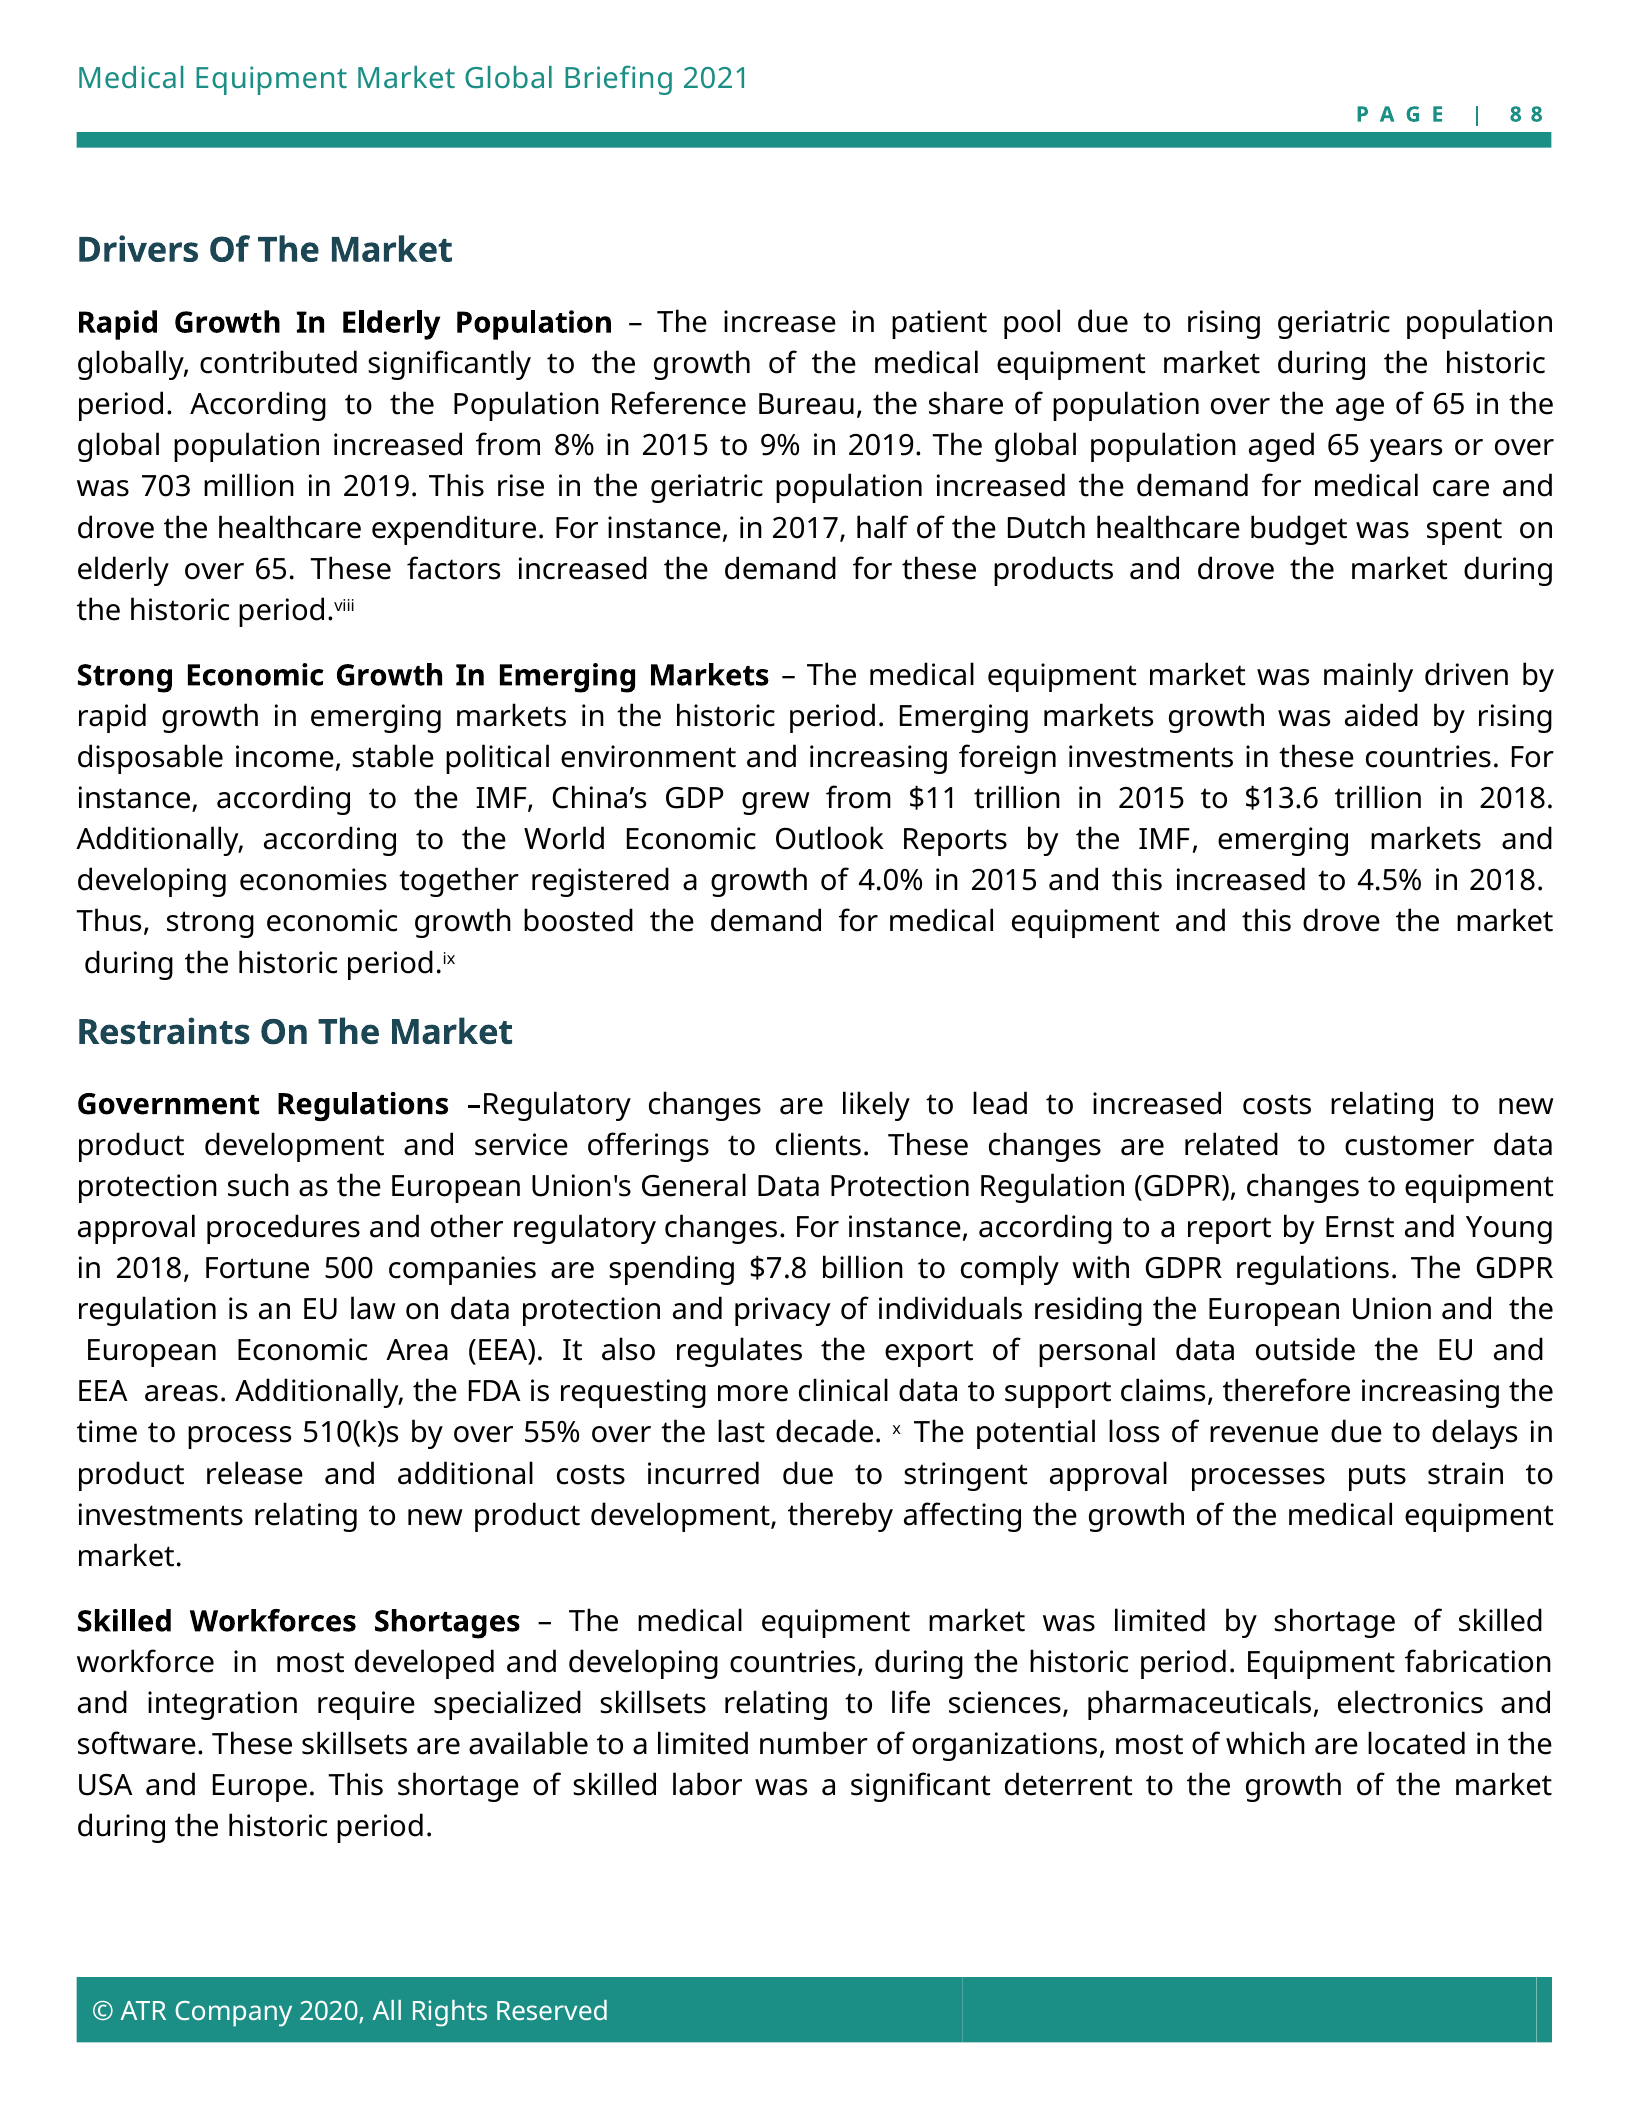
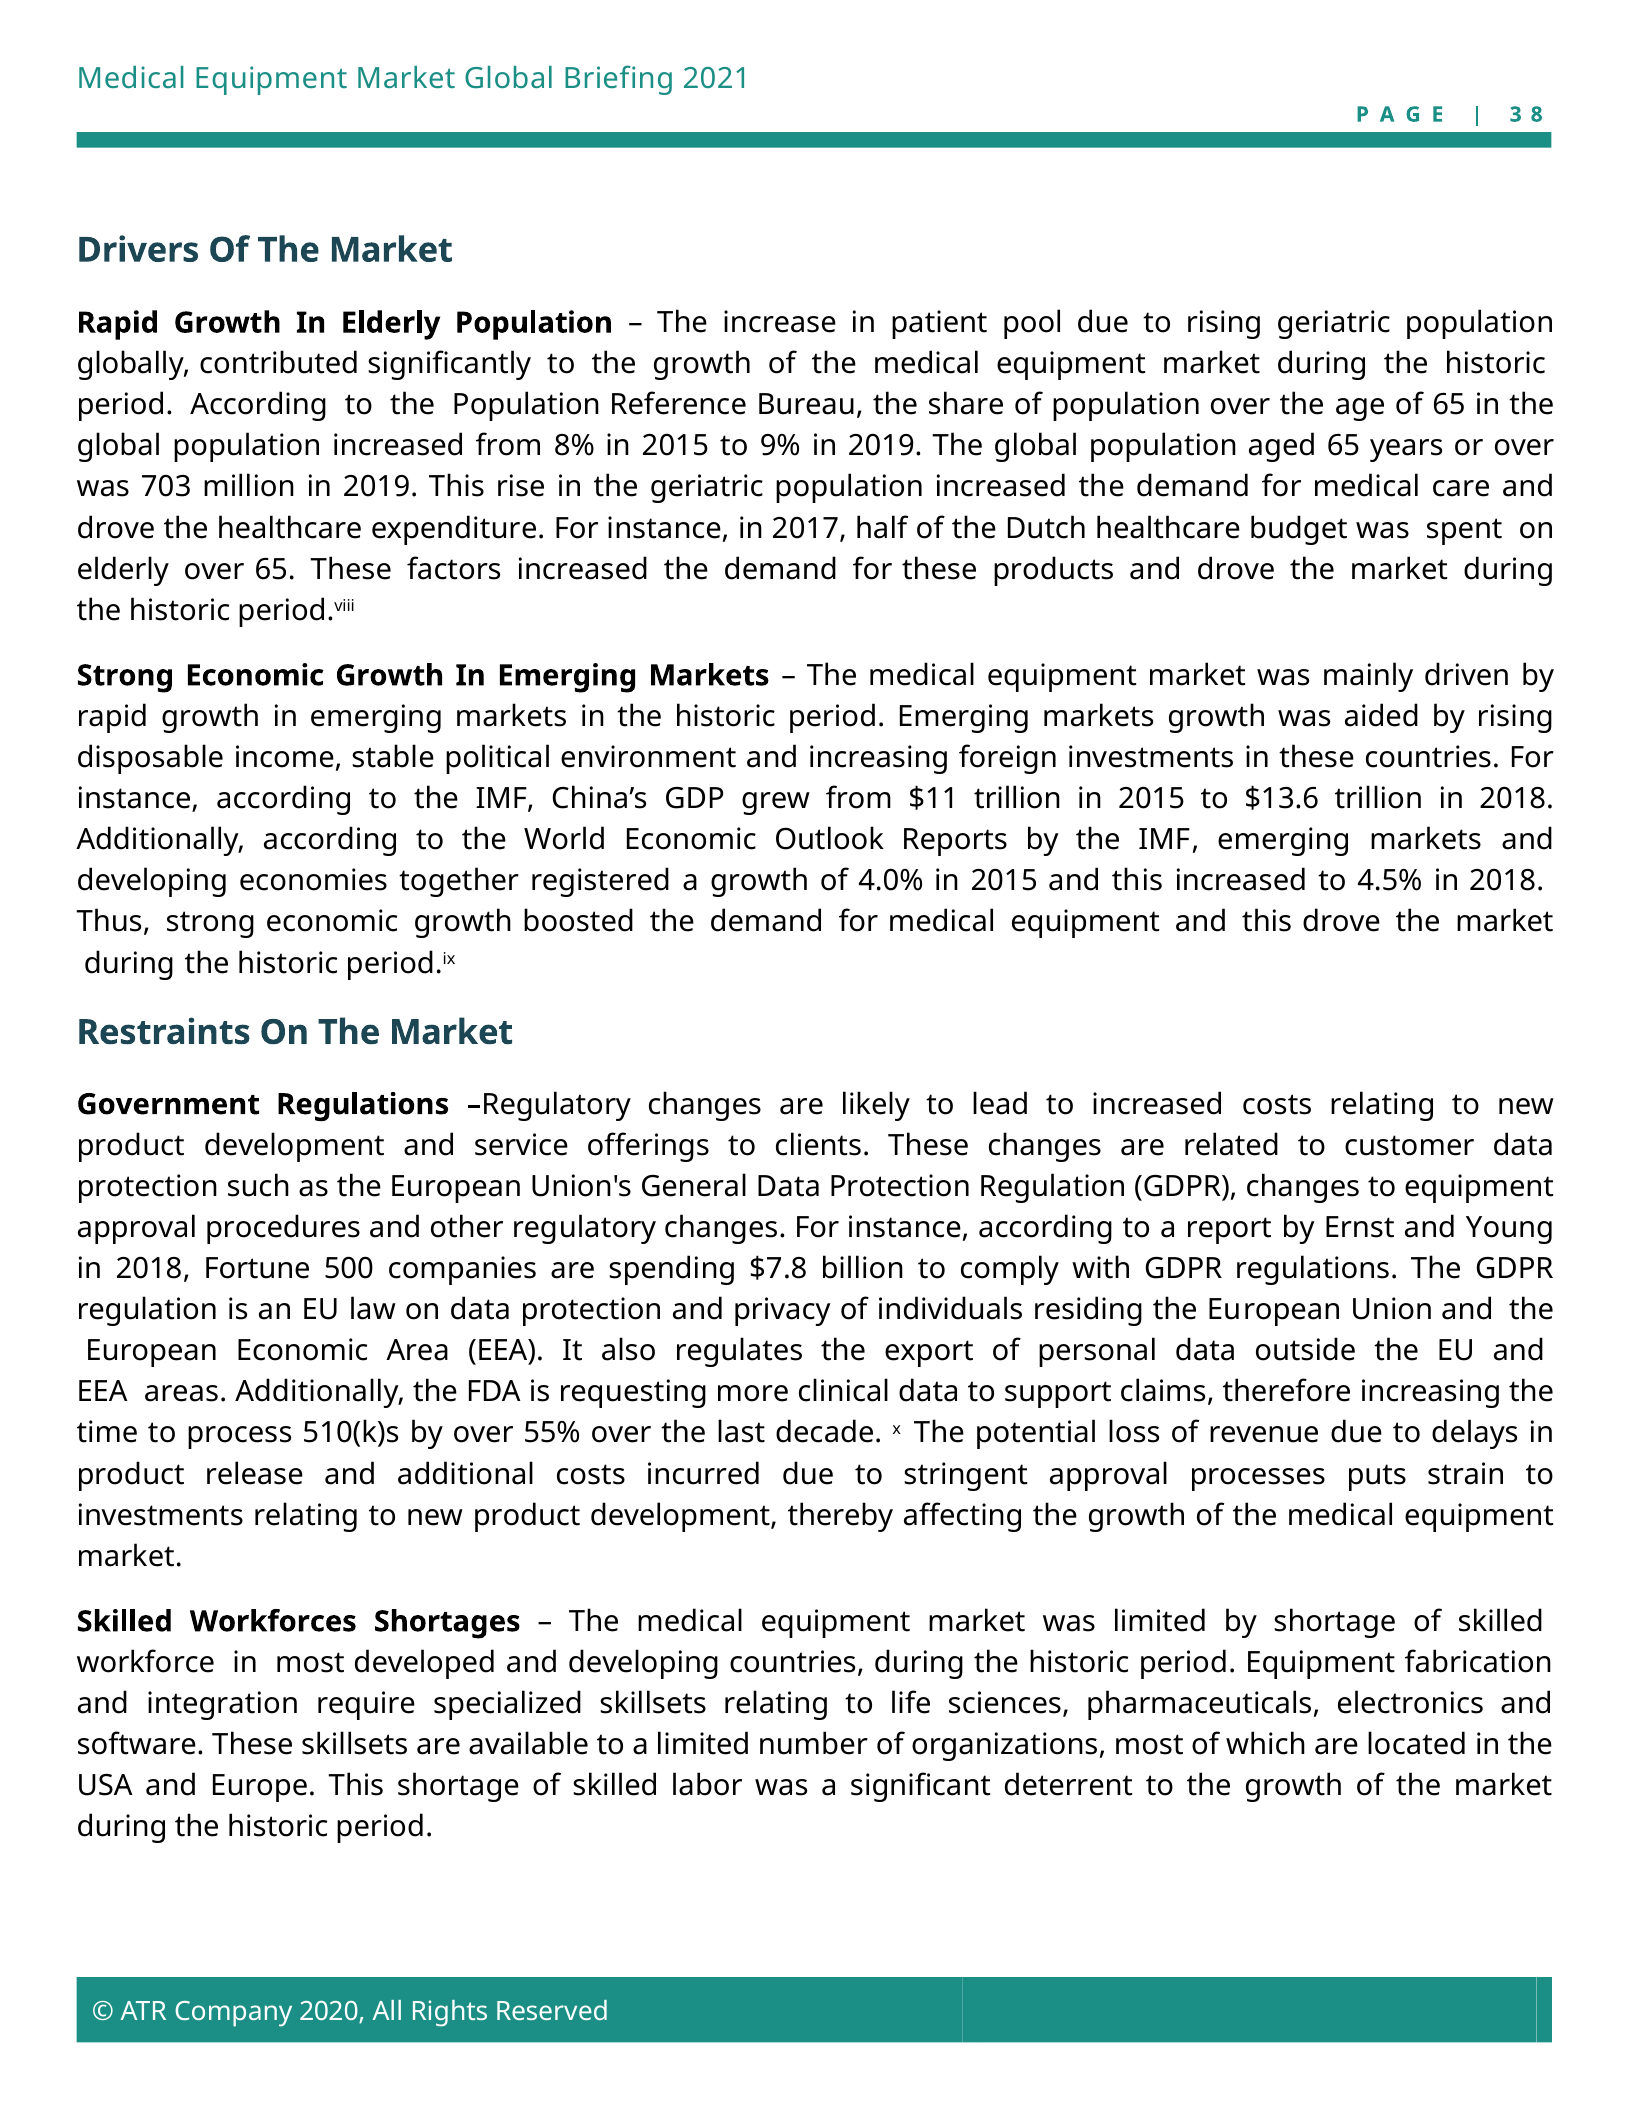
8: 8 -> 3 (1516, 115)
